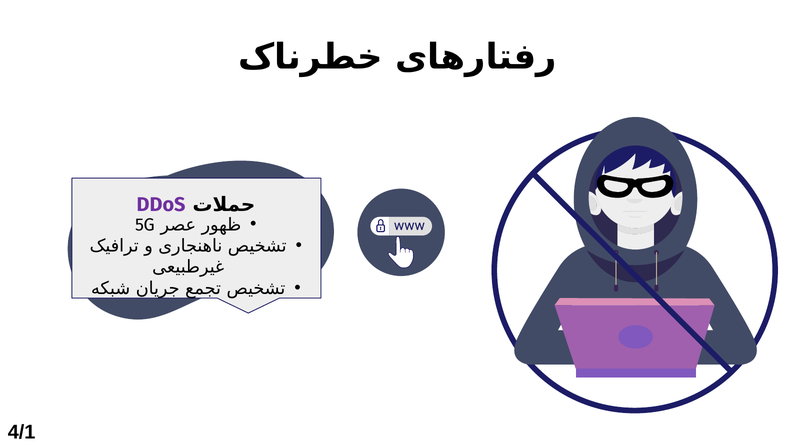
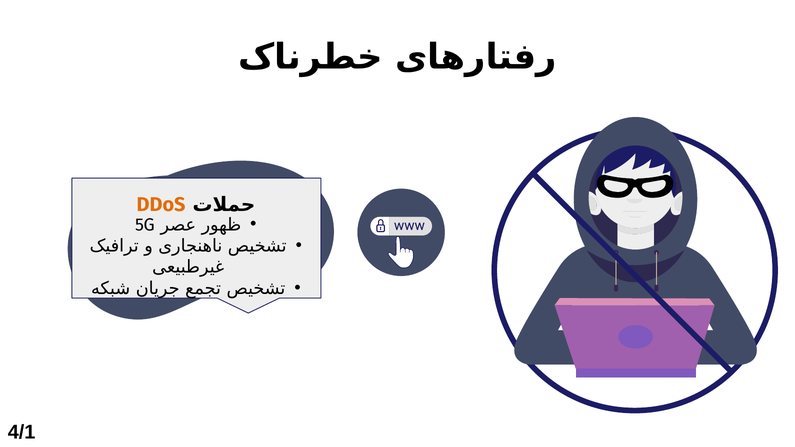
DDoS colour: purple -> orange (161, 205)
